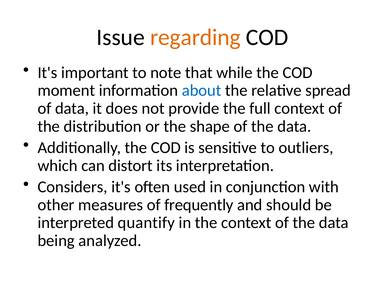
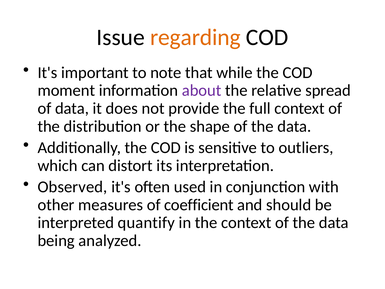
about colour: blue -> purple (202, 90)
Considers: Considers -> Observed (72, 187)
frequently: frequently -> coefficient (199, 205)
